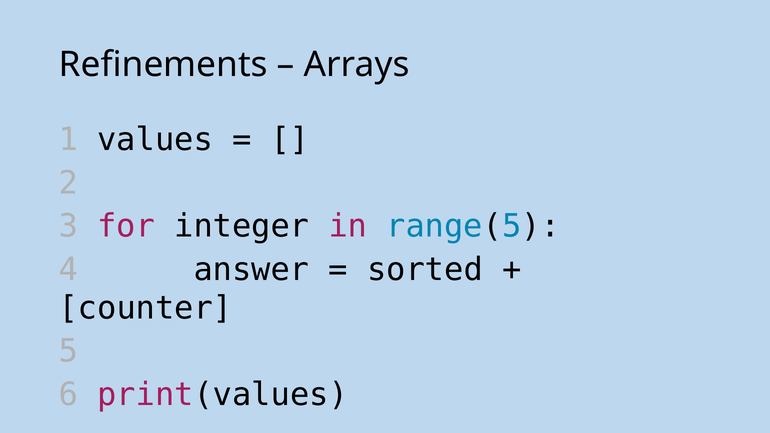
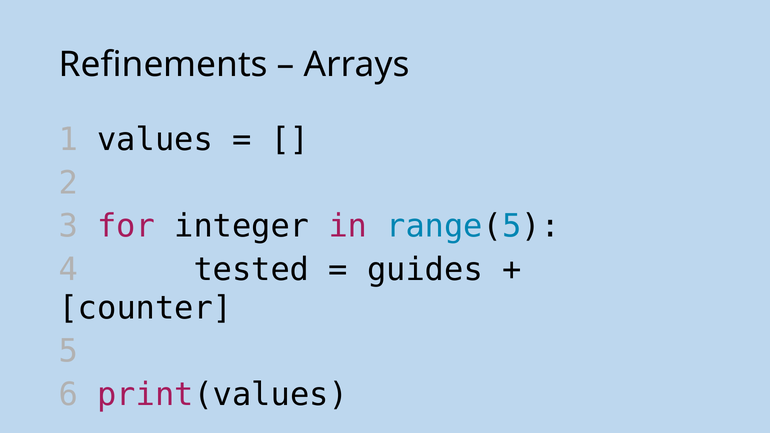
answer: answer -> tested (251, 270)
sorted: sorted -> guides (425, 270)
